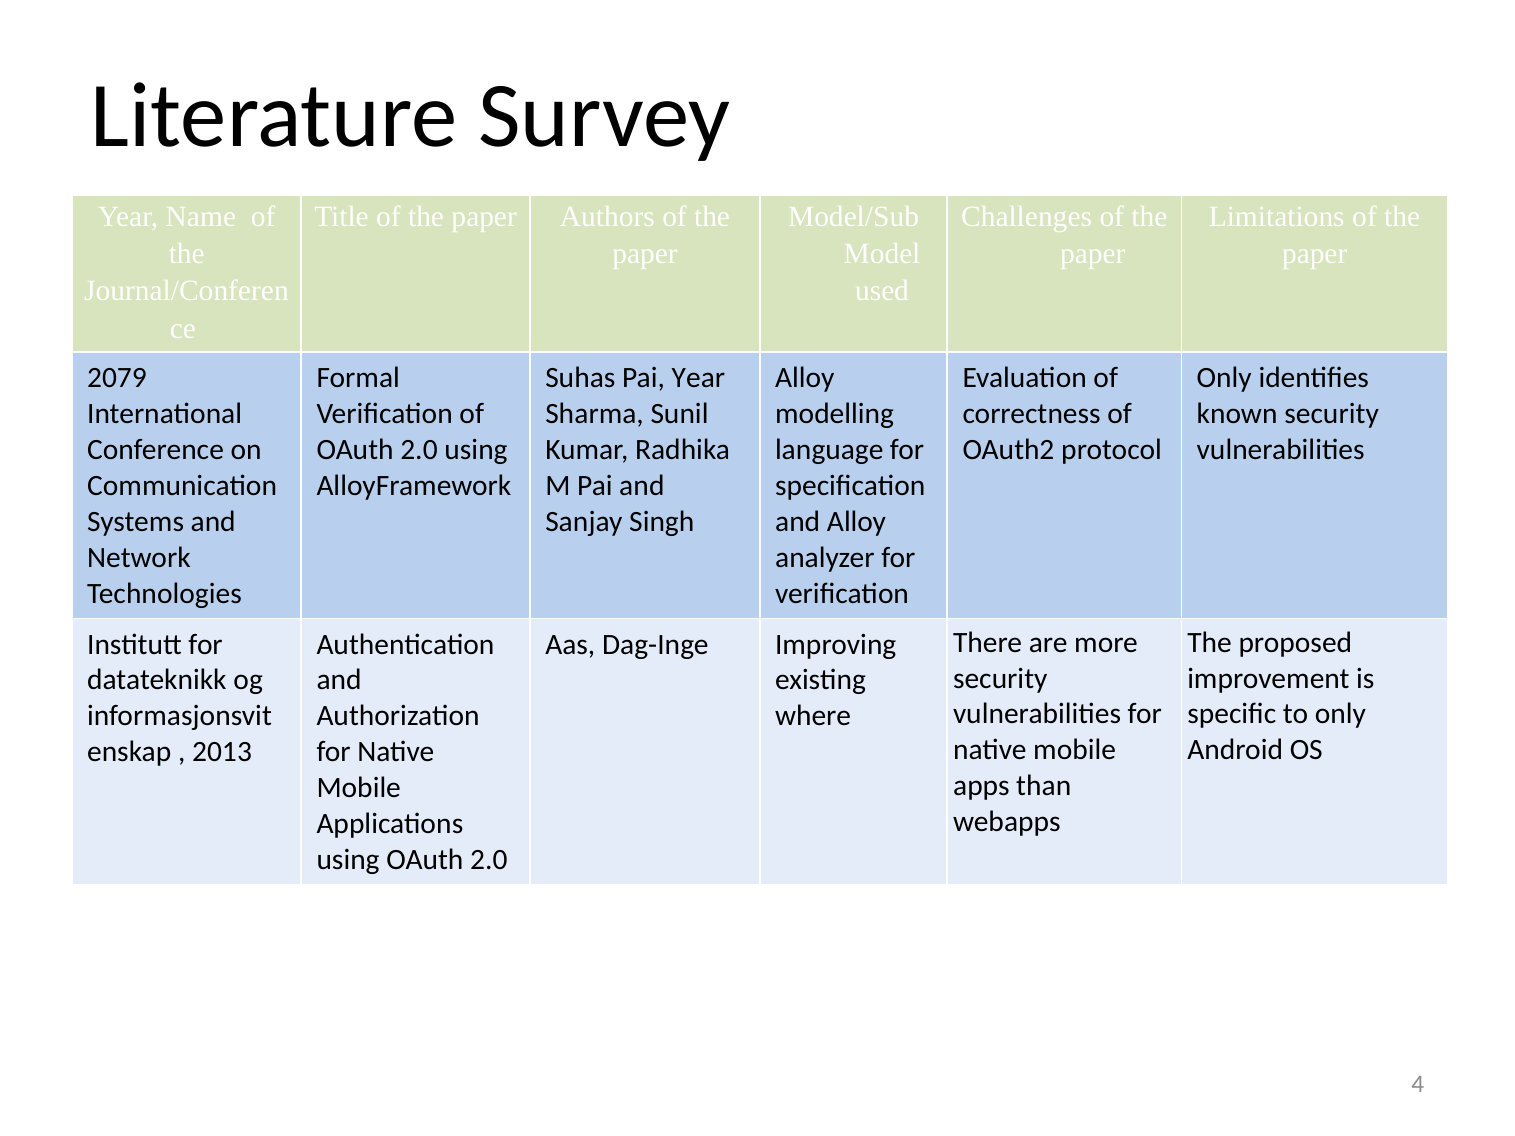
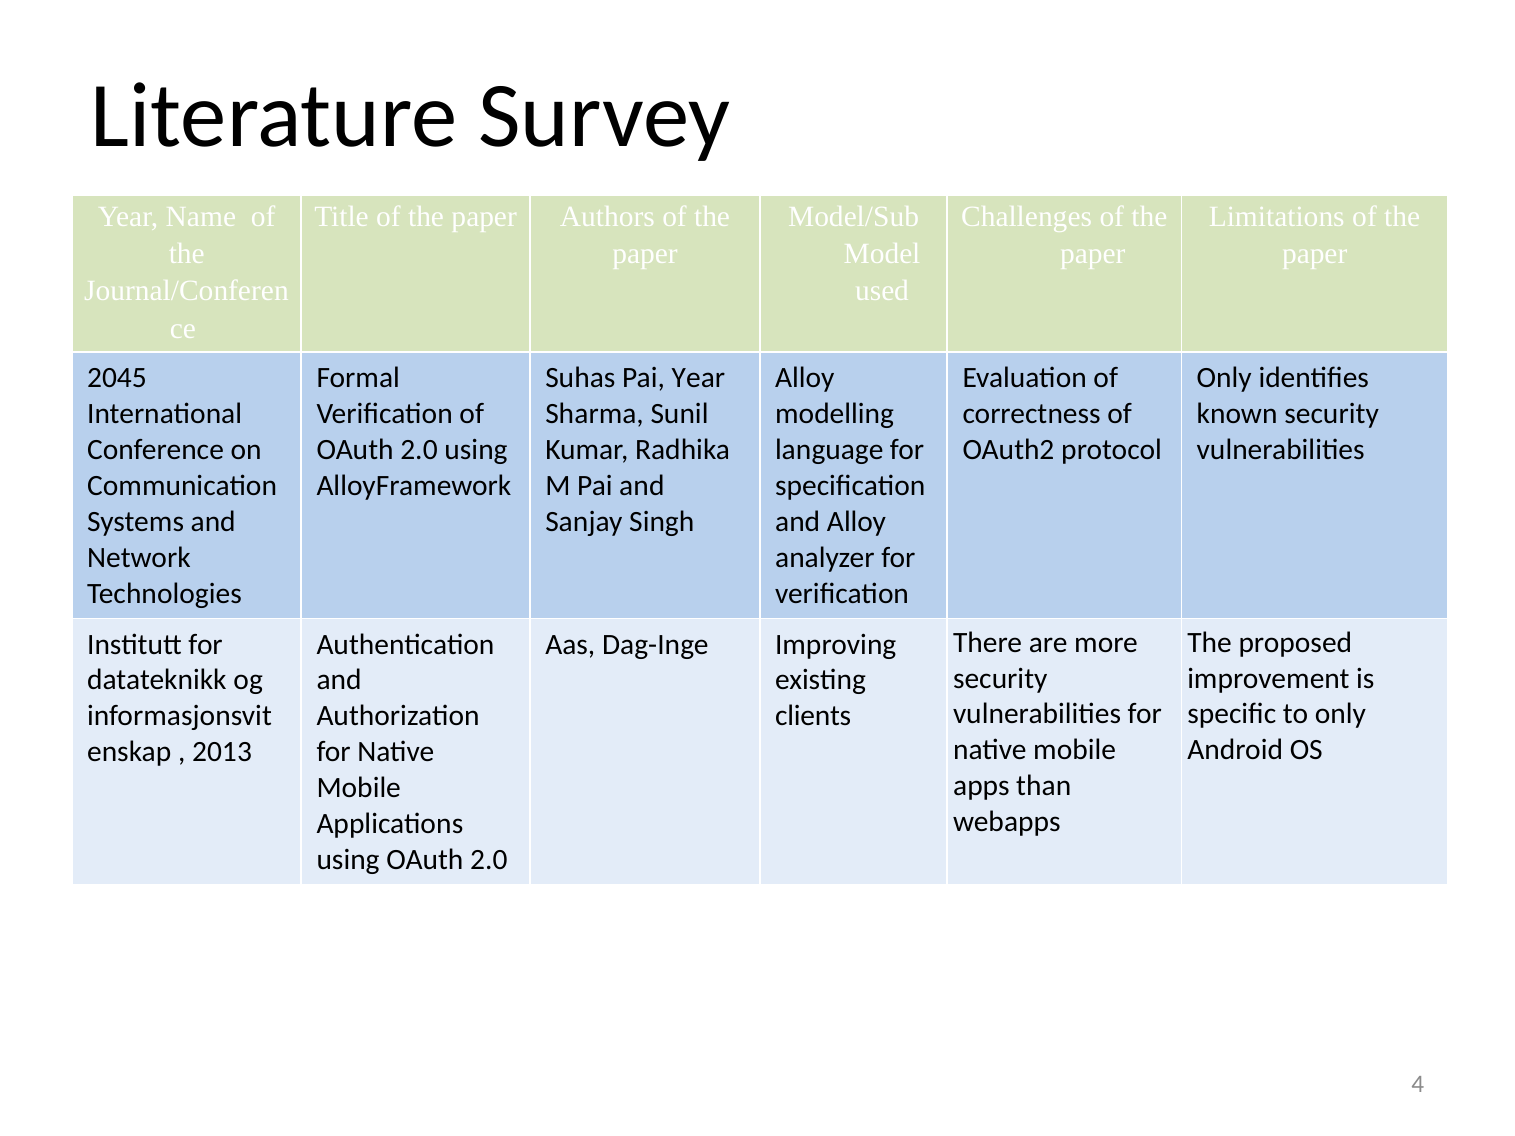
2079: 2079 -> 2045 (117, 378)
where: where -> clients (813, 716)
